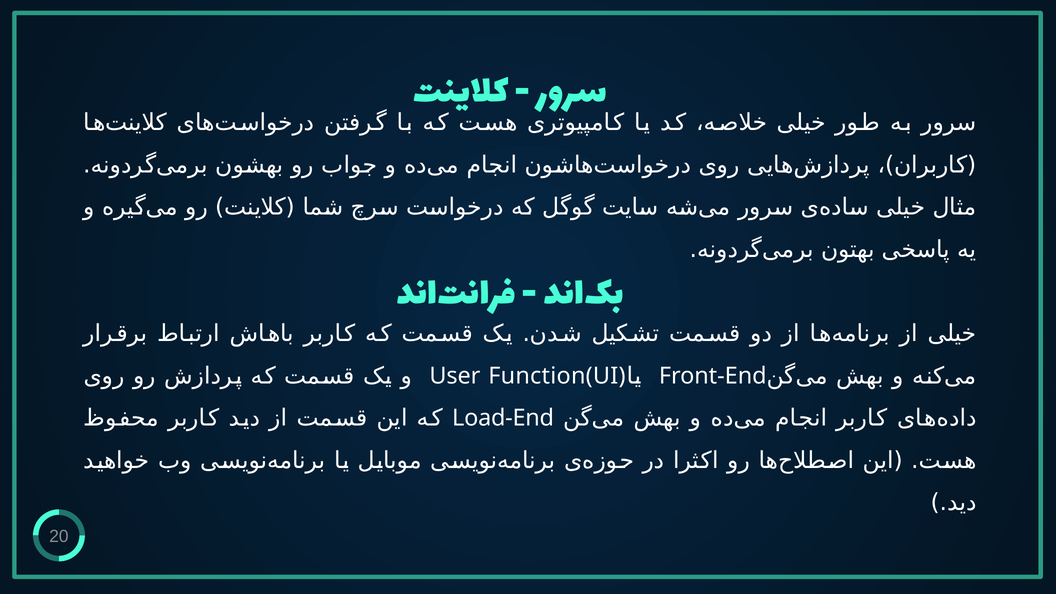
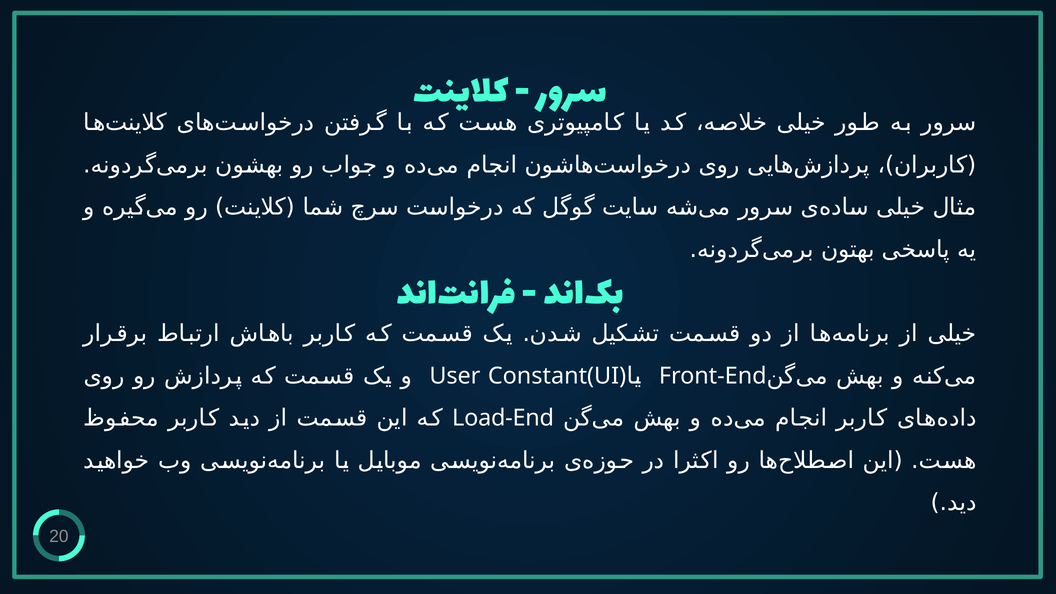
Function(UI: Function(UI -> Constant(UI (557, 376)
